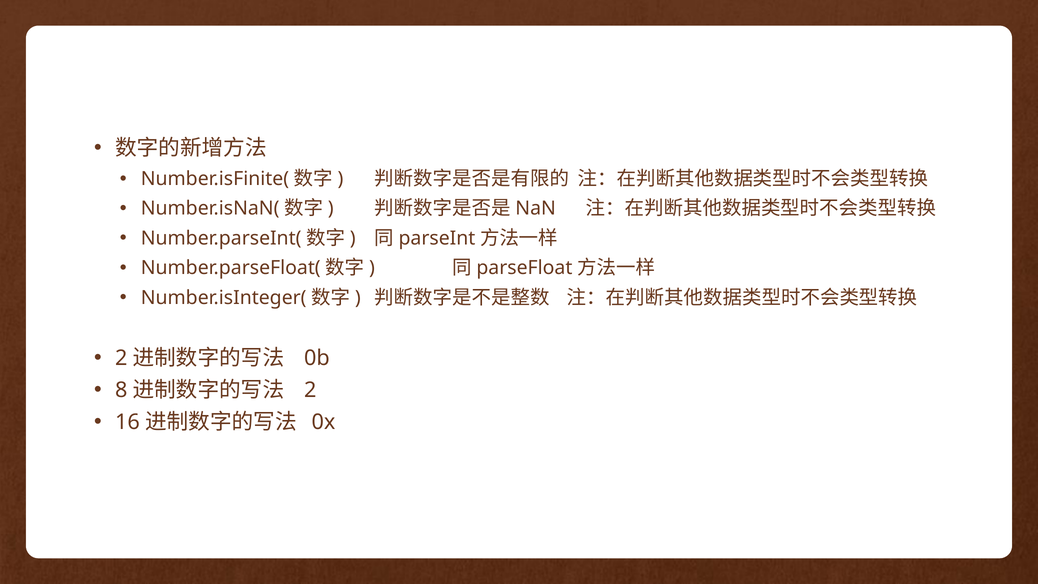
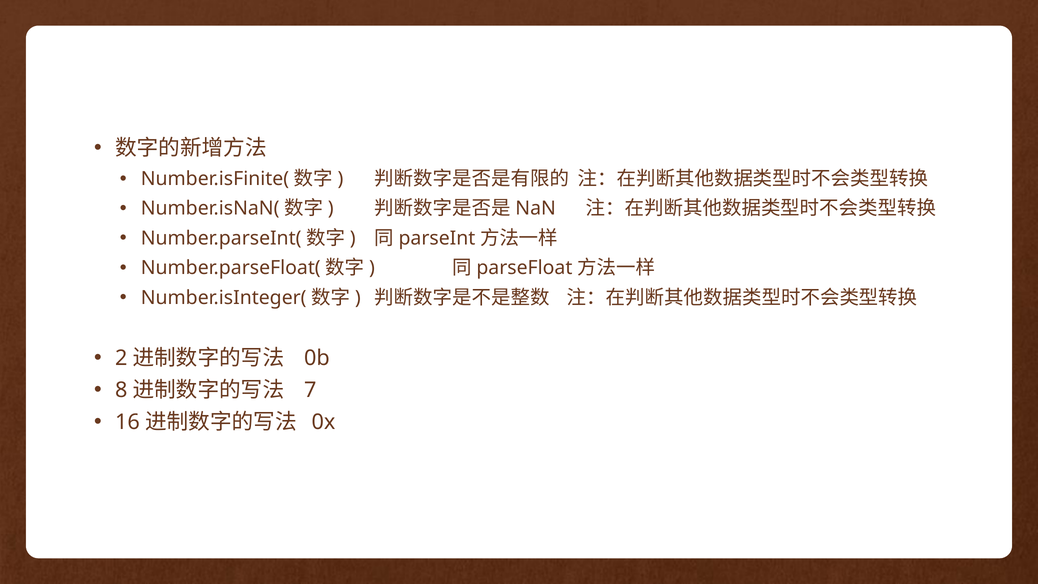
2: 2 -> 7 (310, 390)
